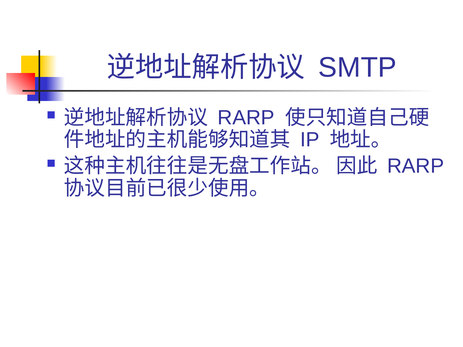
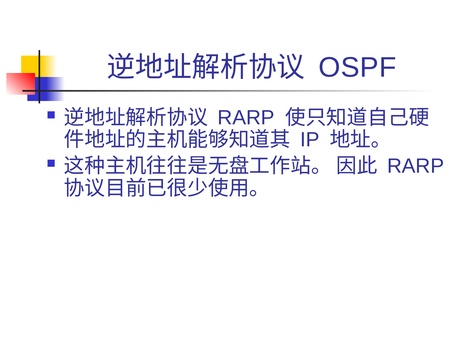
SMTP: SMTP -> OSPF (357, 68)
